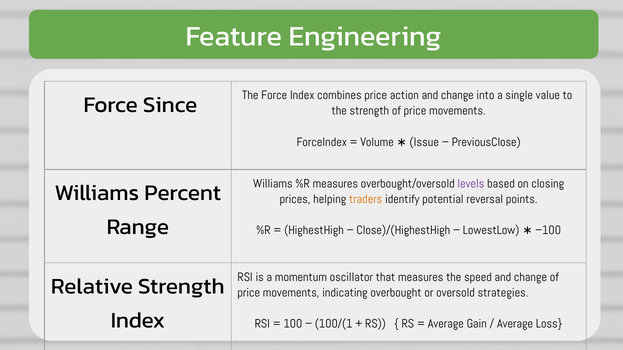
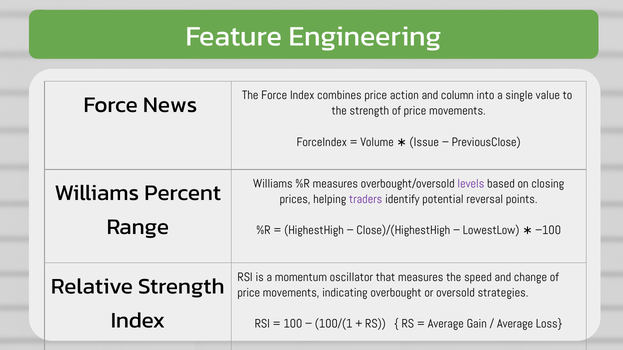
action and change: change -> column (457, 96)
Since: Since -> News (170, 105)
traders colour: orange -> purple (366, 199)
